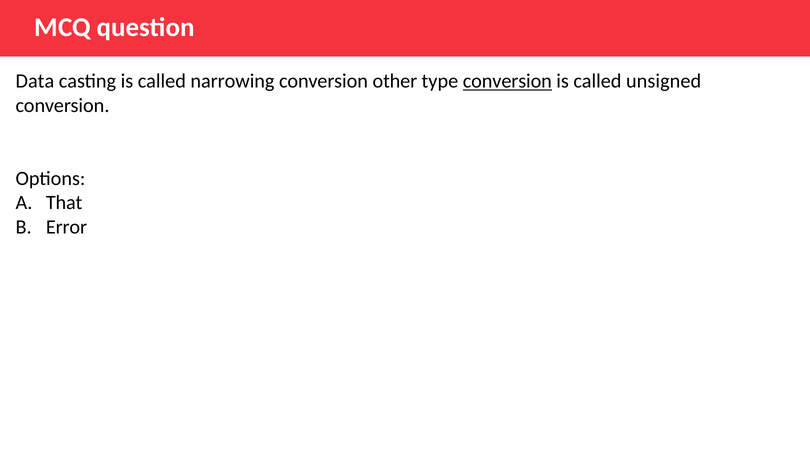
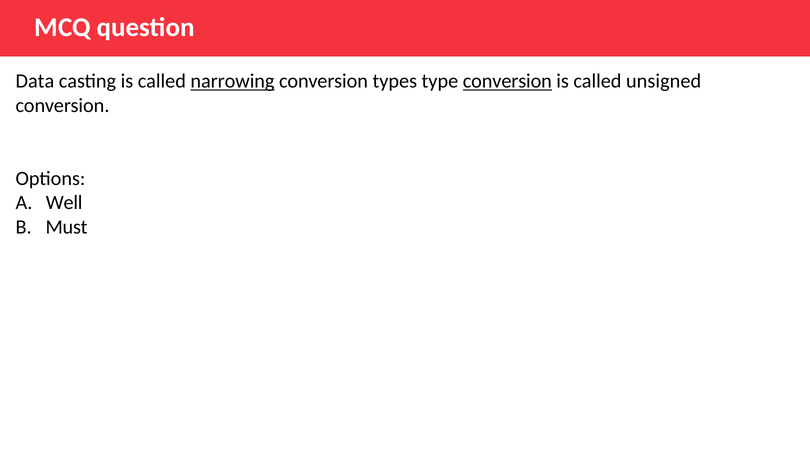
narrowing underline: none -> present (232, 81)
other: other -> types (395, 81)
That: That -> Well (64, 203)
Error: Error -> Must (67, 227)
